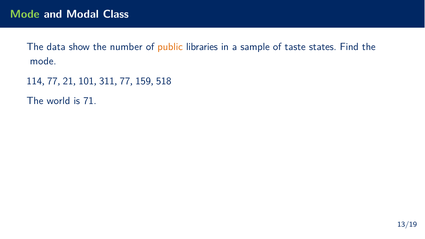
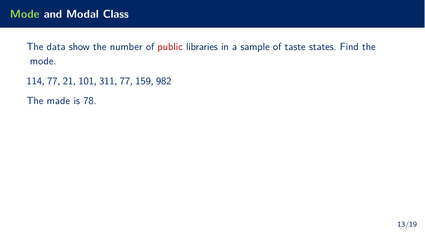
public colour: orange -> red (170, 47)
518: 518 -> 982 (164, 81)
world: world -> made (58, 101)
71: 71 -> 78 (90, 101)
